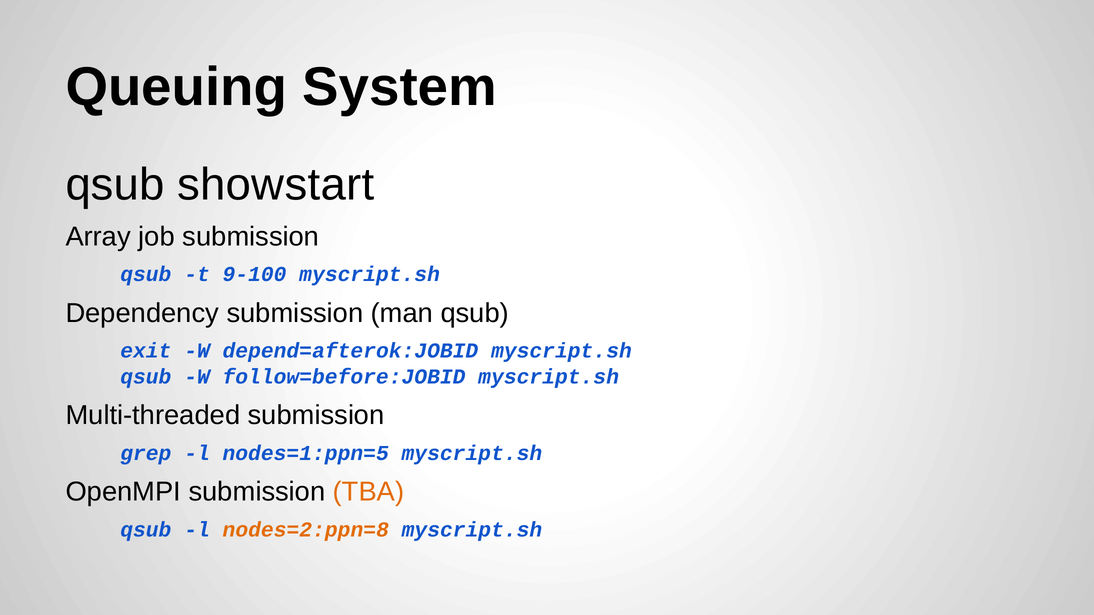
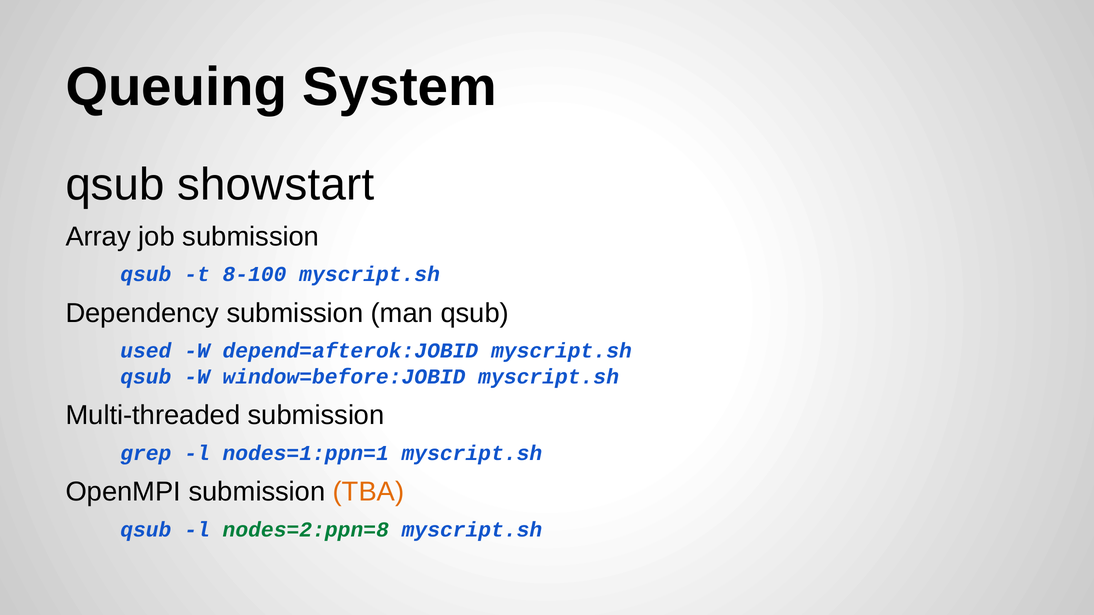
9-100: 9-100 -> 8-100 (254, 275)
exit: exit -> used (146, 351)
follow=before:JOBID: follow=before:JOBID -> window=before:JOBID (344, 377)
nodes=1:ppn=5: nodes=1:ppn=5 -> nodes=1:ppn=1 (306, 453)
nodes=2:ppn=8 colour: orange -> green (306, 530)
